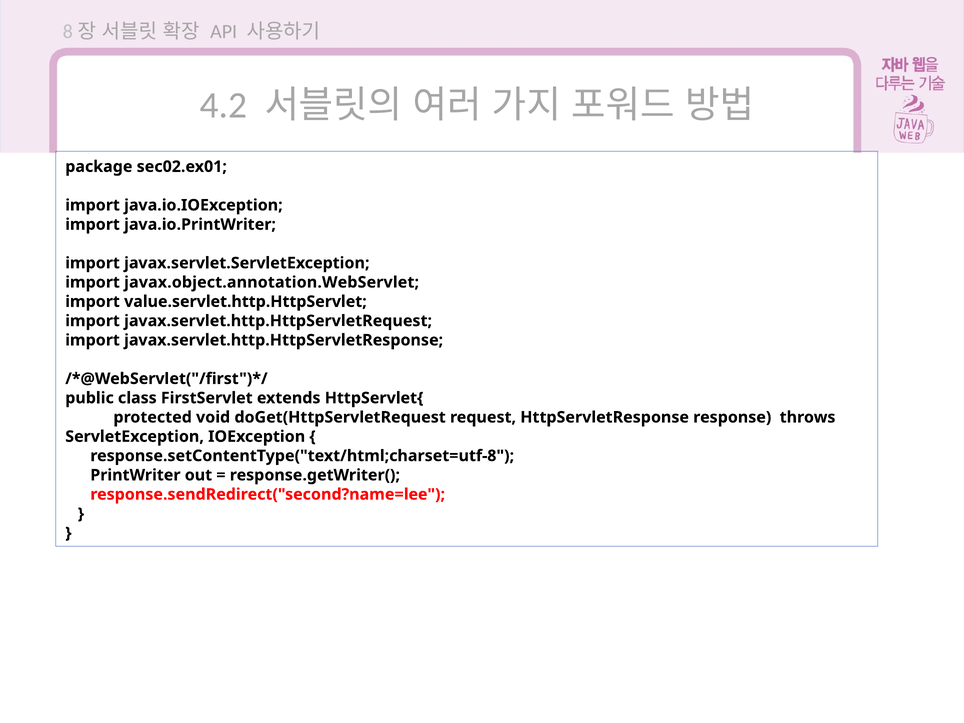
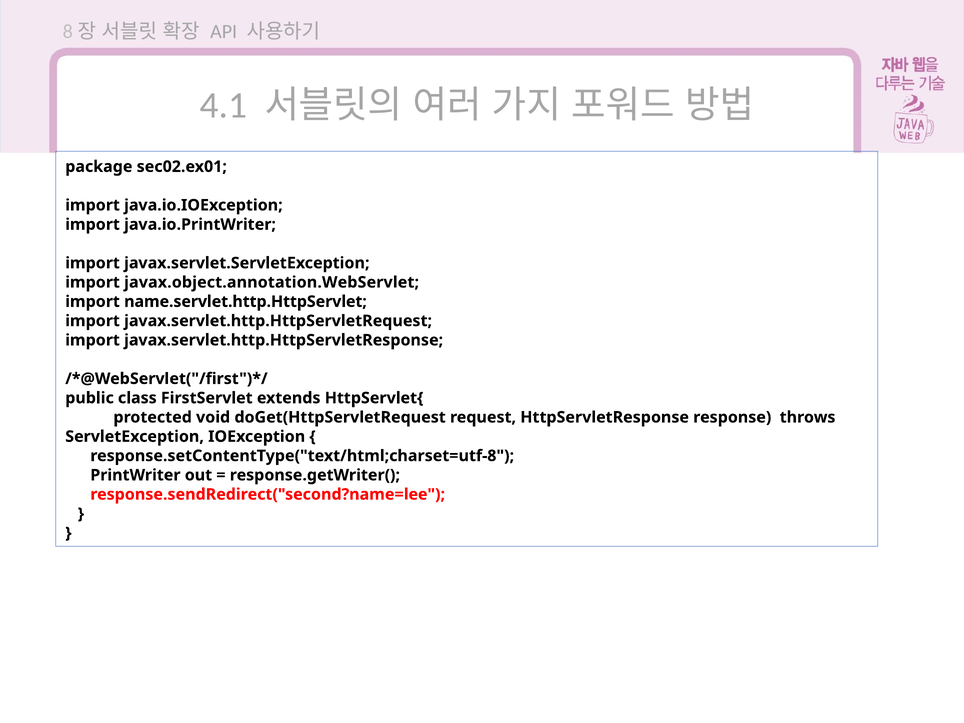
4.2: 4.2 -> 4.1 (224, 105)
value.servlet.http.HttpServlet: value.servlet.http.HttpServlet -> name.servlet.http.HttpServlet (245, 302)
